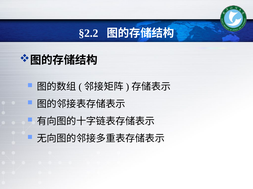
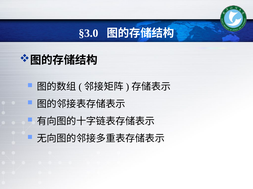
§2.2: §2.2 -> §3.0 (89, 33)
